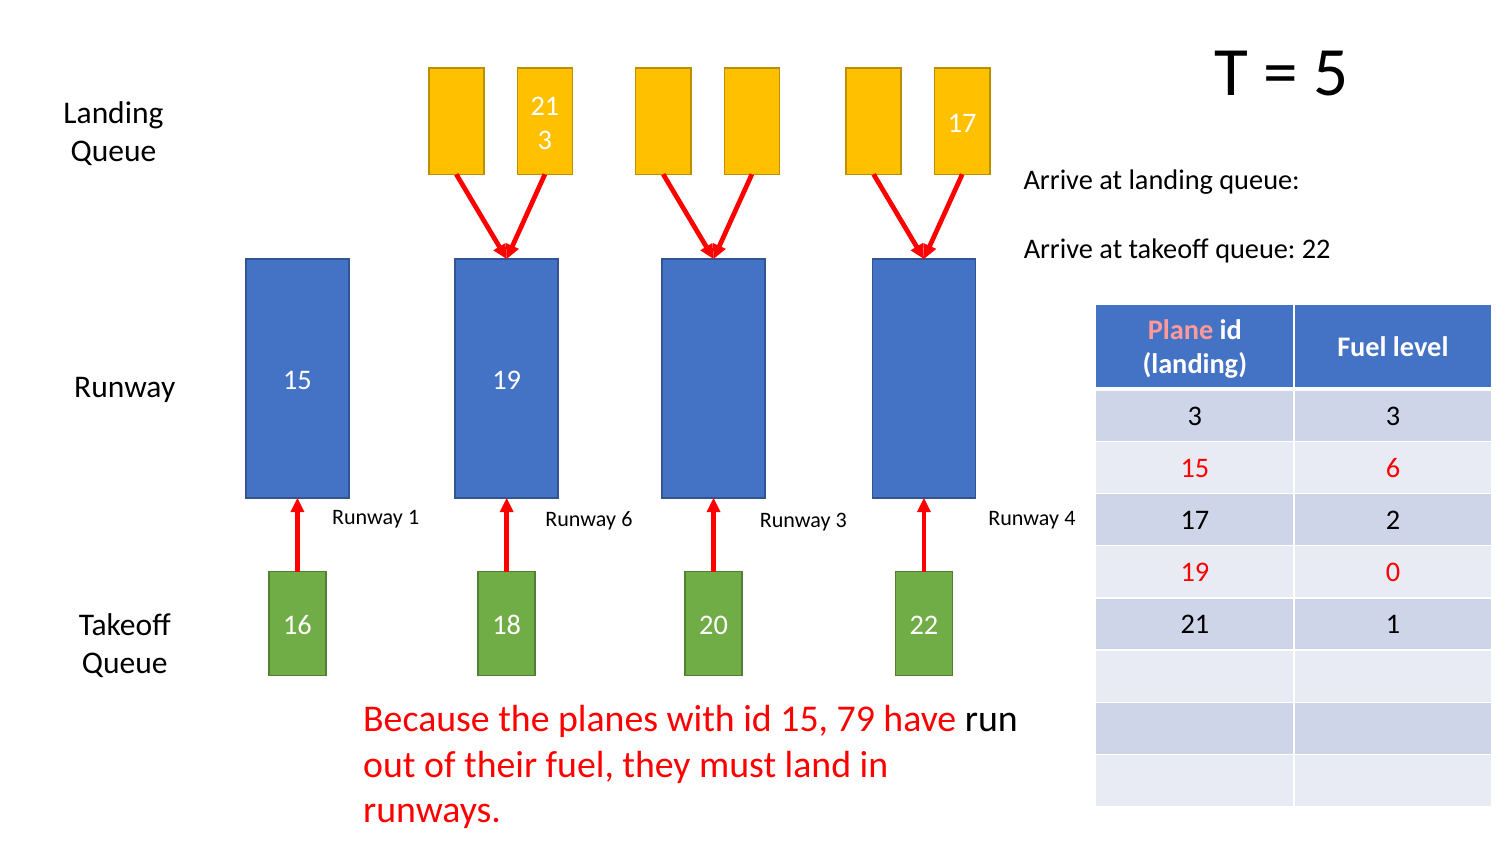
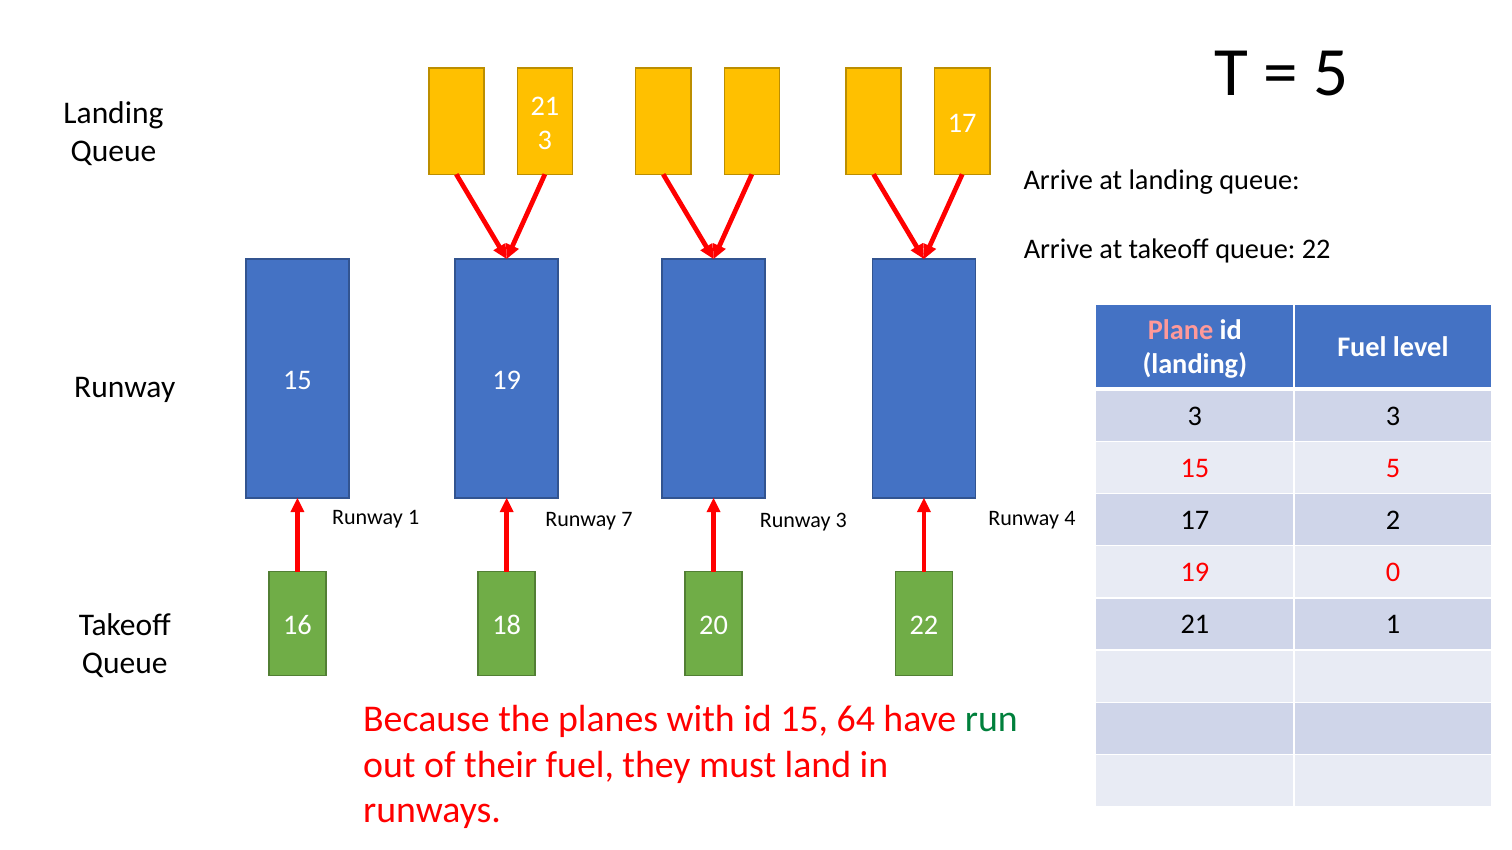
15 6: 6 -> 5 (1393, 468)
Runway 6: 6 -> 7 (627, 520)
79: 79 -> 64 (856, 720)
run colour: black -> green (991, 720)
